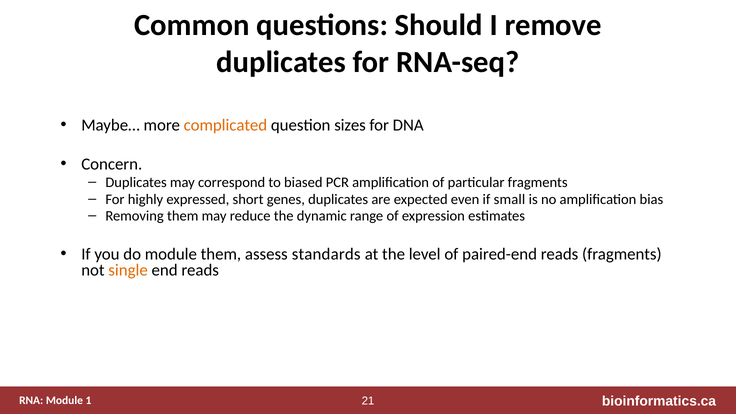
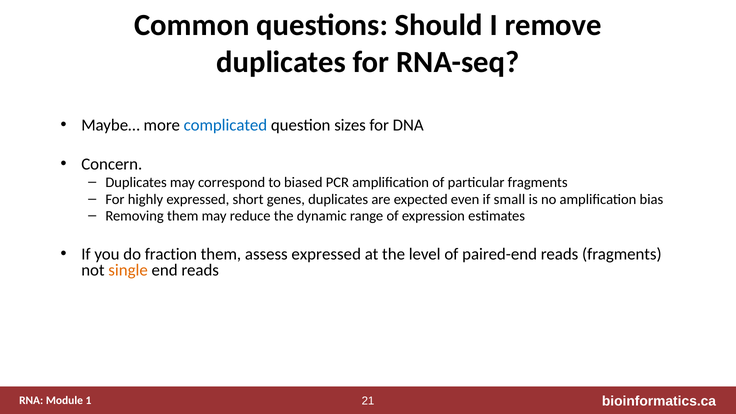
complicated colour: orange -> blue (225, 125)
do module: module -> fraction (171, 254)
assess standards: standards -> expressed (326, 254)
